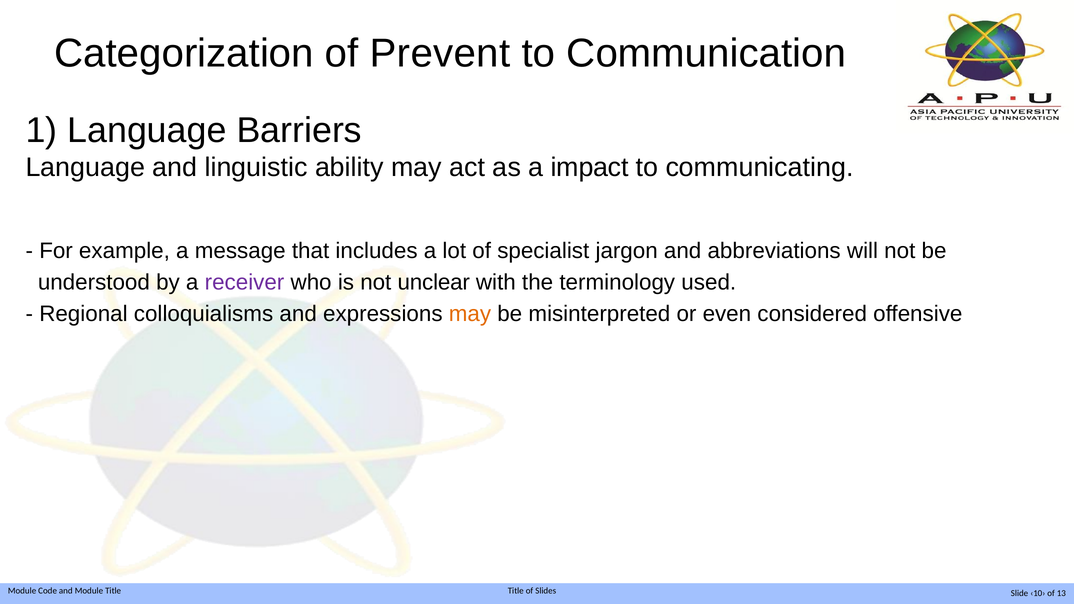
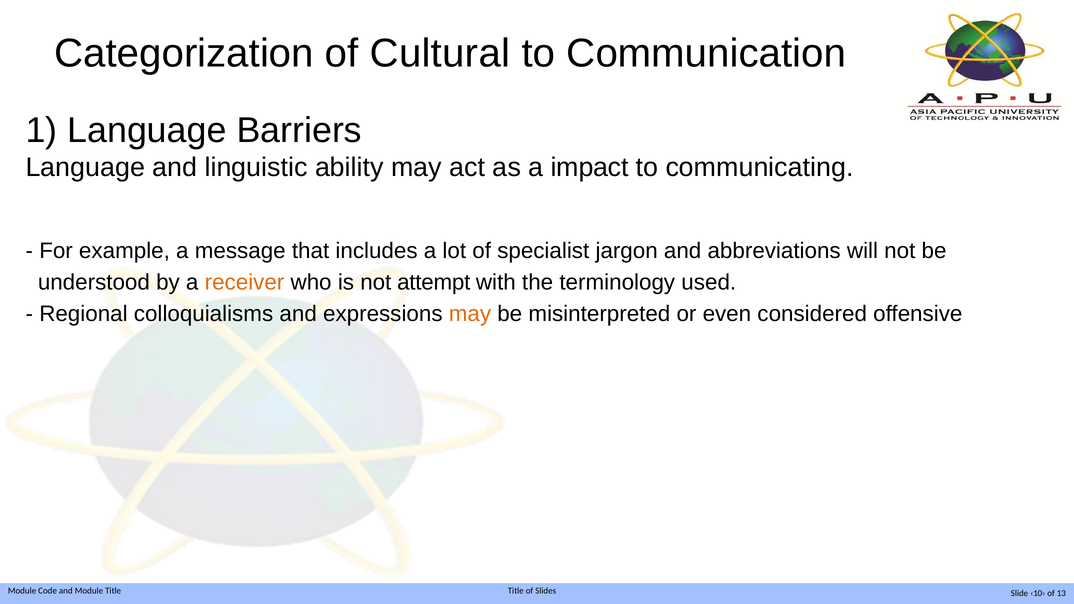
Prevent: Prevent -> Cultural (440, 54)
receiver colour: purple -> orange (245, 282)
unclear: unclear -> attempt (434, 282)
